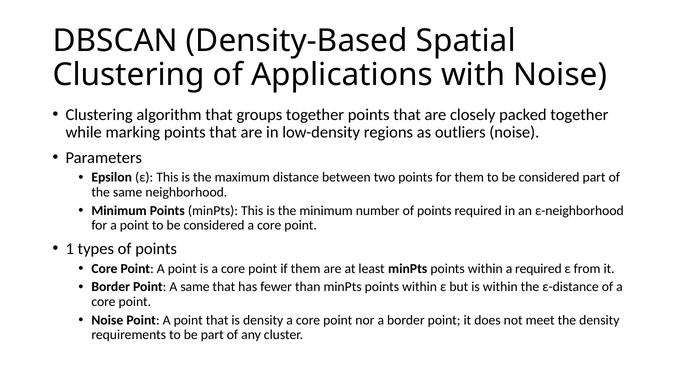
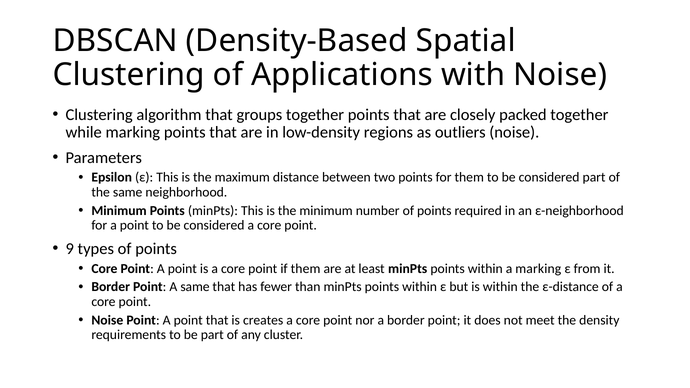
1: 1 -> 9 (70, 249)
a required: required -> marking (538, 269)
is density: density -> creates (263, 320)
